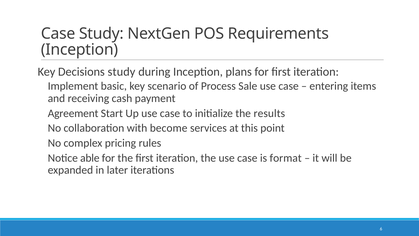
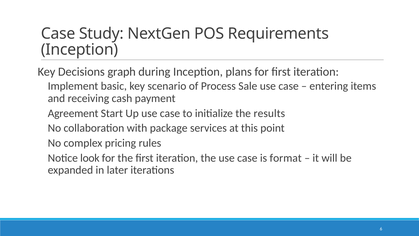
Decisions study: study -> graph (122, 72)
become: become -> package (169, 128)
able: able -> look (90, 158)
